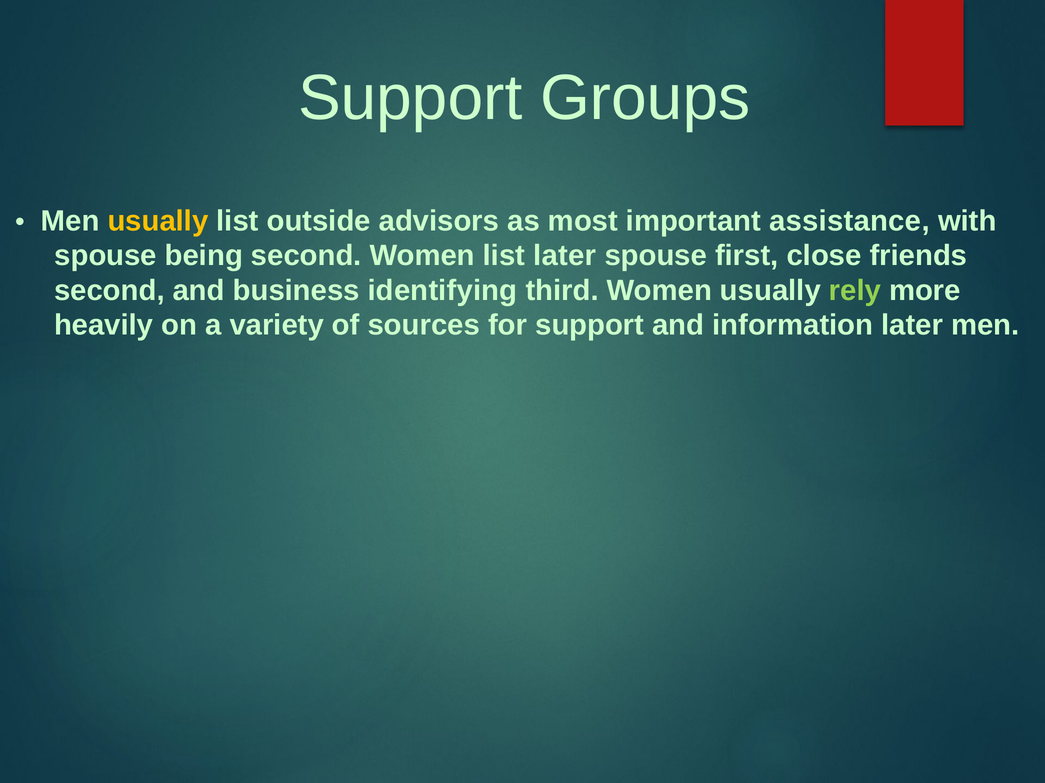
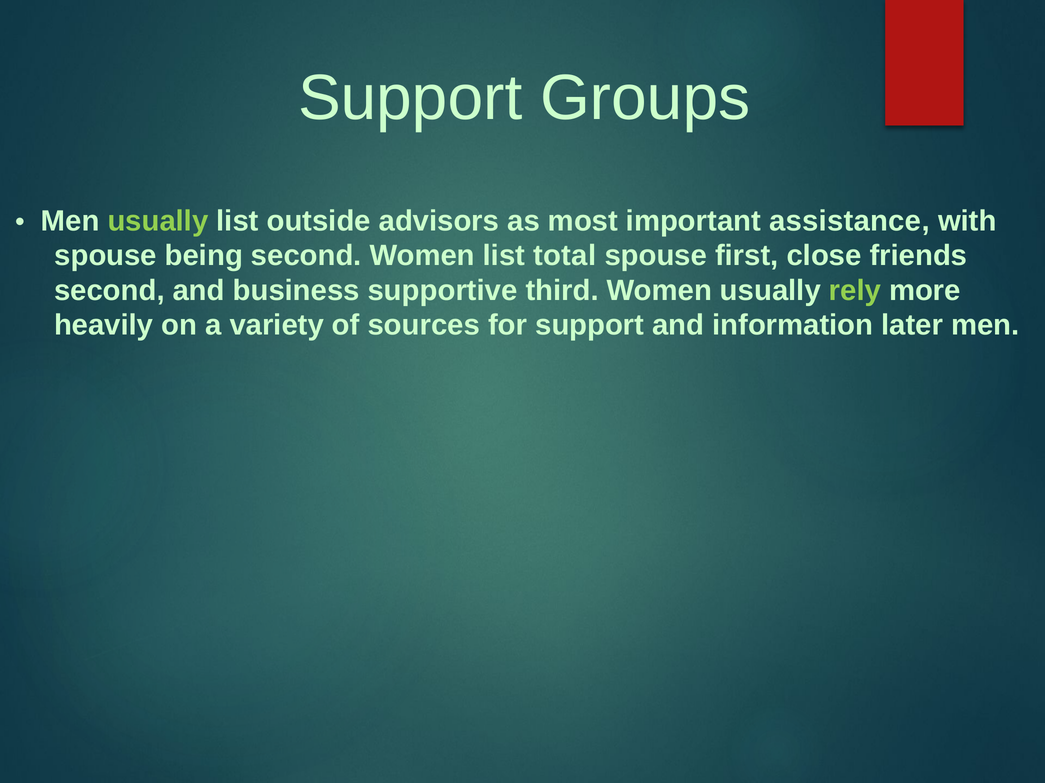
usually colour: yellow -> light green (158, 221)
list later: later -> total (565, 256)
identifying: identifying -> supportive (443, 291)
